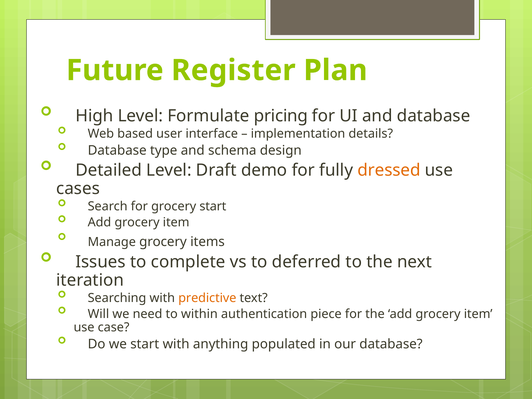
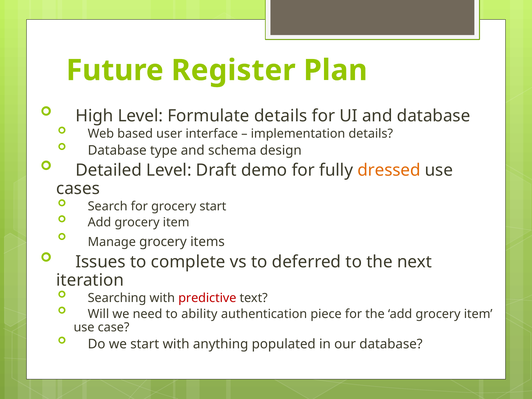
Formulate pricing: pricing -> details (281, 116)
predictive colour: orange -> red (207, 298)
within: within -> ability (199, 314)
